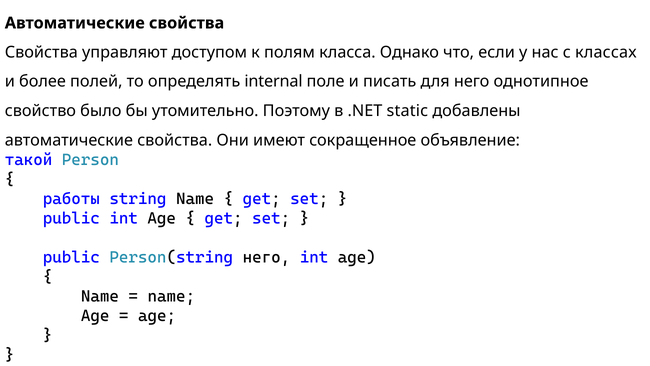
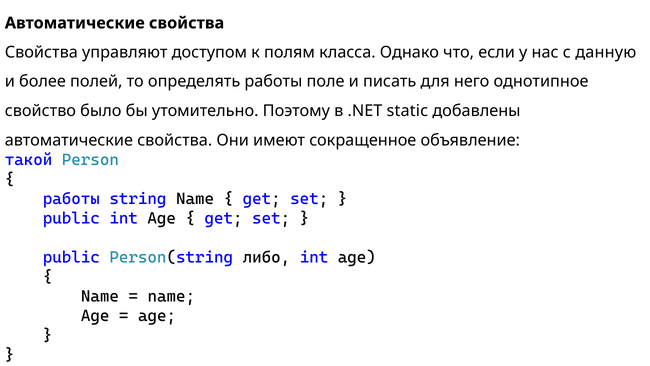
классах: классах -> данную (606, 52)
определять internal: internal -> работы (273, 82)
Person(string него: него -> либо (266, 257)
